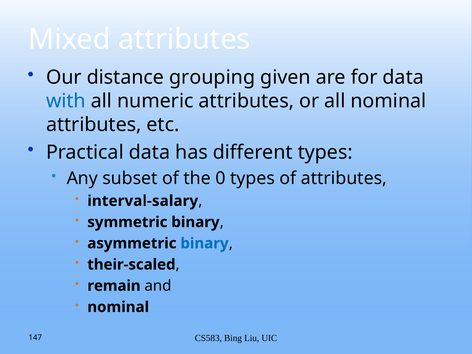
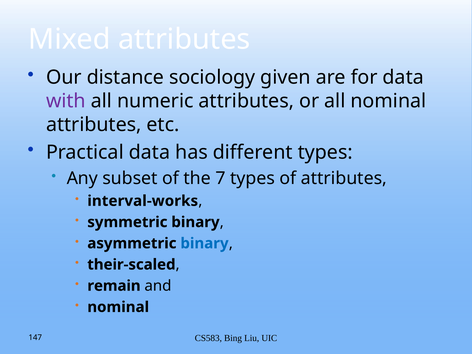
grouping: grouping -> sociology (212, 77)
with colour: blue -> purple (66, 101)
0: 0 -> 7 (221, 178)
interval-salary: interval-salary -> interval-works (143, 201)
